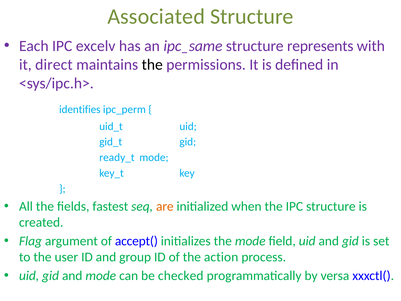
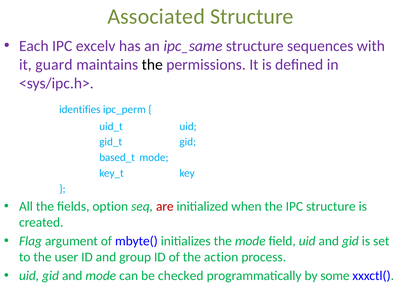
represents: represents -> sequences (320, 46)
direct: direct -> guard (54, 65)
ready_t: ready_t -> based_t (117, 157)
fastest: fastest -> option (110, 206)
are colour: orange -> red (165, 206)
accept(: accept( -> mbyte( (136, 241)
versa: versa -> some (335, 276)
